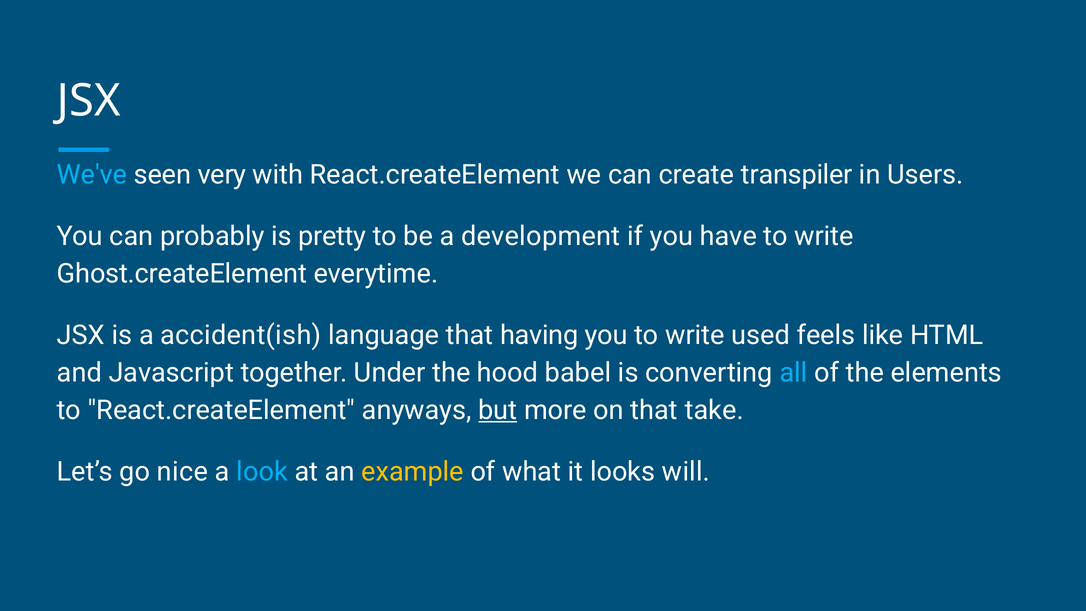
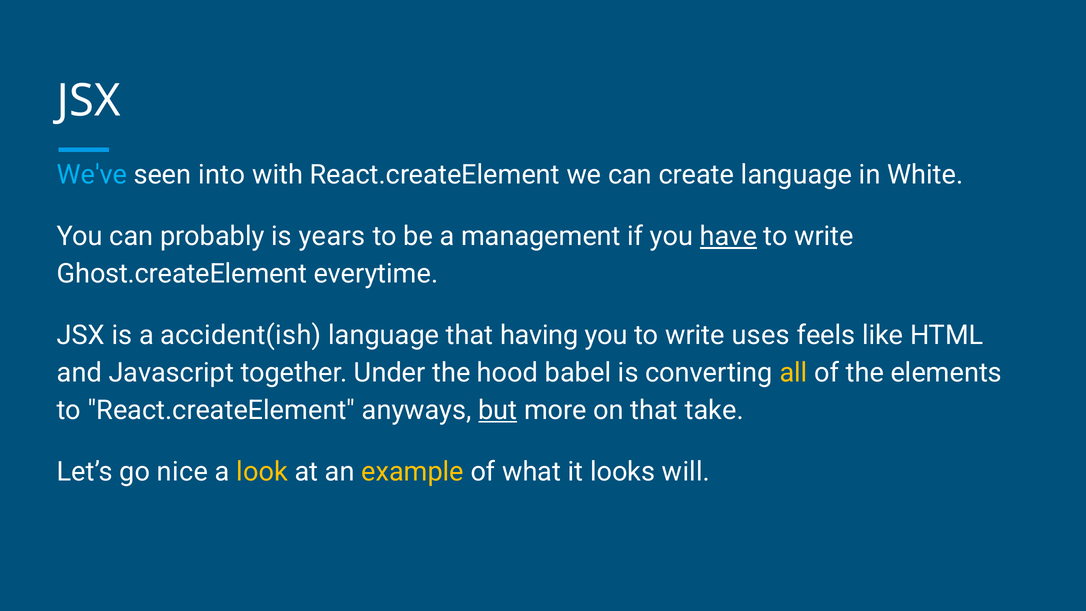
very: very -> into (222, 175)
create transpiler: transpiler -> language (797, 175)
Users: Users -> White (925, 175)
pretty: pretty -> years (332, 236)
development: development -> management (541, 236)
have underline: none -> present (728, 236)
used: used -> uses (761, 335)
all colour: light blue -> yellow (793, 373)
look colour: light blue -> yellow (262, 472)
